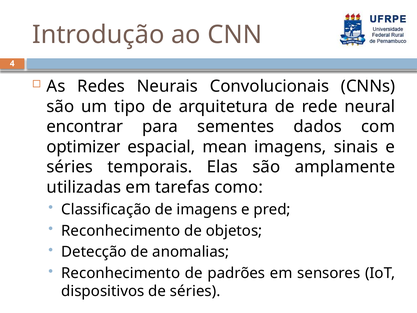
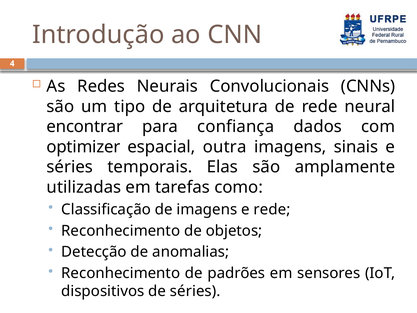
sementes: sementes -> confiança (236, 127)
mean: mean -> outra (225, 147)
e pred: pred -> rede (272, 209)
